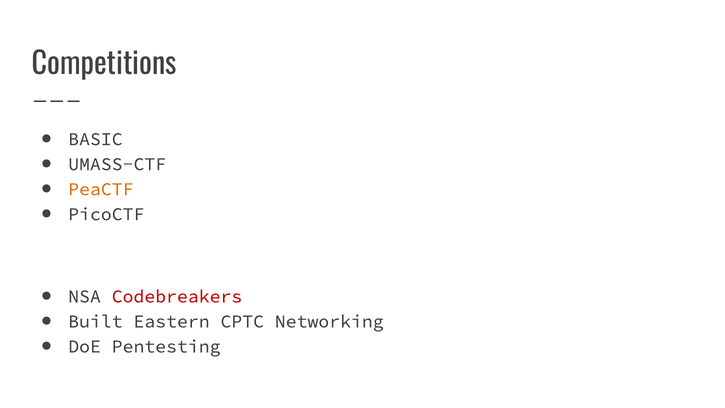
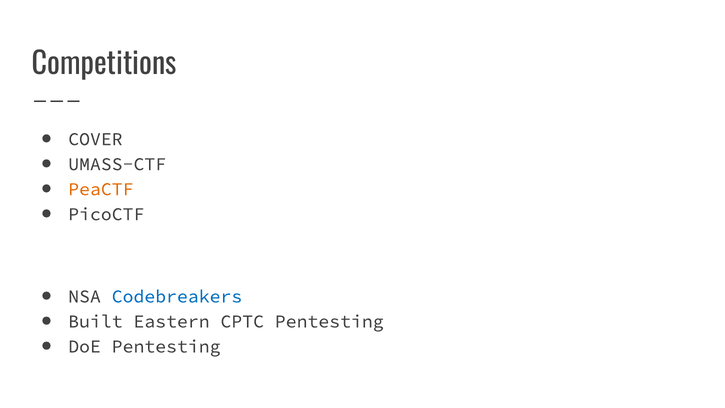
BASIC: BASIC -> COVER (95, 139)
Codebreakers colour: red -> blue (177, 296)
CPTC Networking: Networking -> Pentesting (329, 321)
